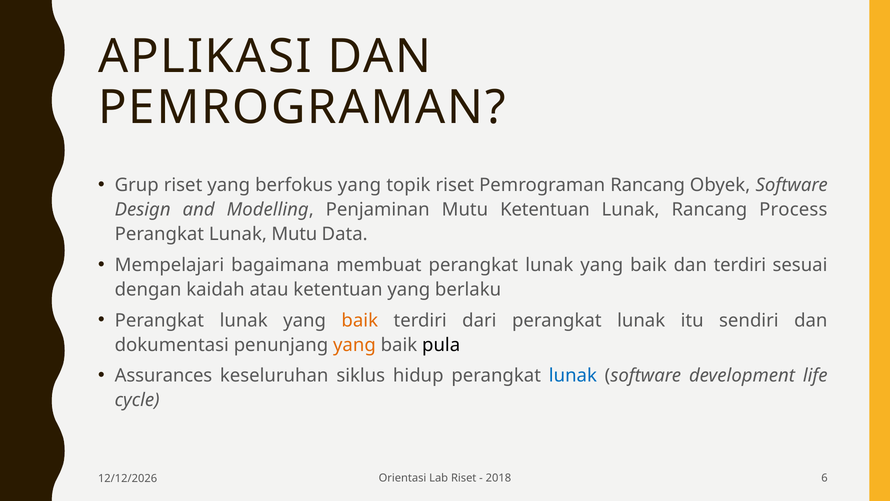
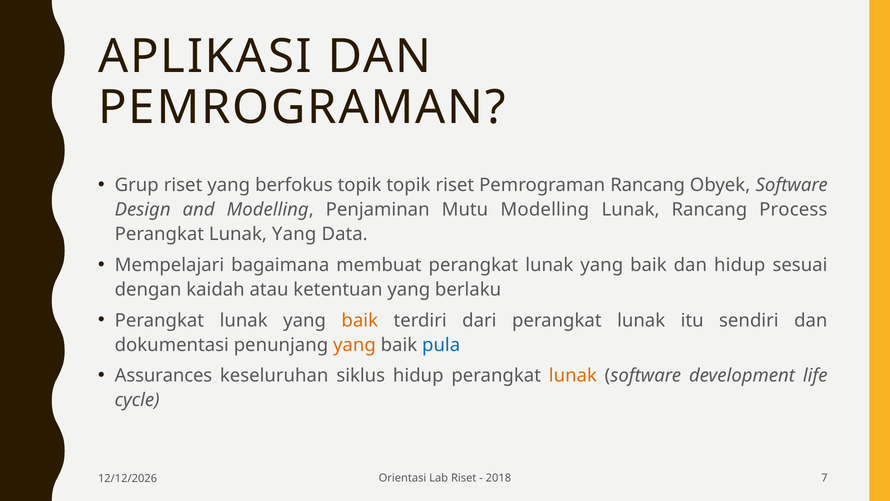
berfokus yang: yang -> topik (360, 185)
Mutu Ketentuan: Ketentuan -> Modelling (545, 209)
Mutu: Mutu -> Yang (294, 234)
dan terdiri: terdiri -> hidup (740, 265)
pula colour: black -> blue (441, 345)
lunak colour: blue -> orange (573, 376)
6: 6 -> 7 (825, 478)
